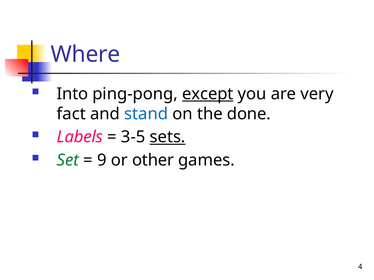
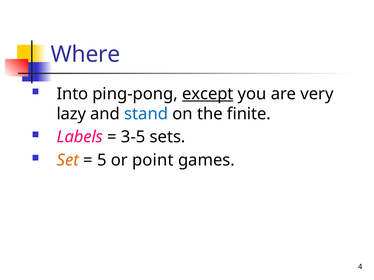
fact: fact -> lazy (71, 114)
done: done -> finite (249, 114)
sets underline: present -> none (168, 137)
Set colour: green -> orange (68, 161)
9: 9 -> 5 (102, 161)
other: other -> point (153, 161)
